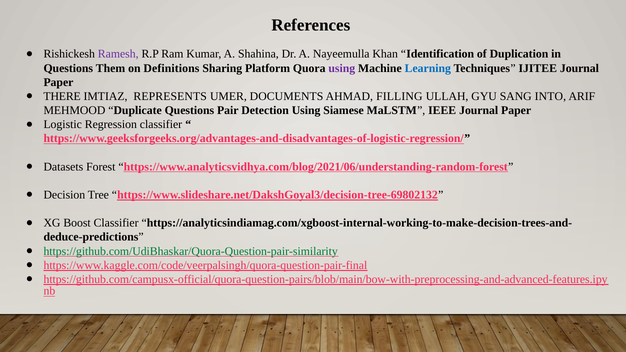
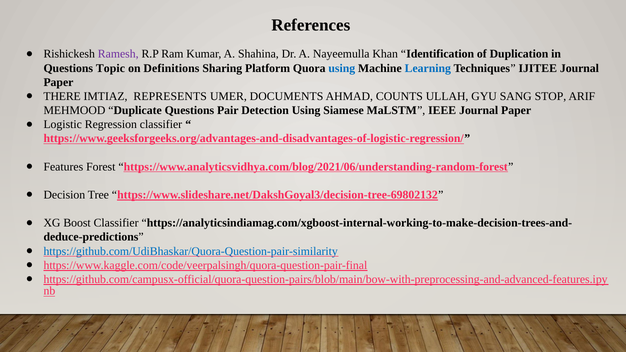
Them: Them -> Topic (110, 68)
using colour: purple -> blue (342, 68)
FILLING: FILLING -> COUNTS (399, 96)
INTO: INTO -> STOP (550, 96)
Datasets: Datasets -> Features (63, 167)
https://github.com/UdiBhaskar/Quora-Question-pair-similarity colour: green -> blue (191, 251)
